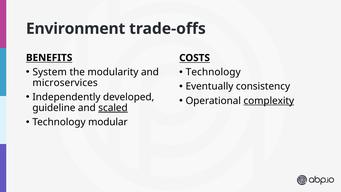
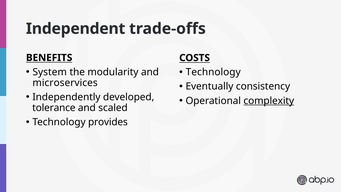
Environment: Environment -> Independent (76, 29)
guideline: guideline -> tolerance (54, 108)
scaled underline: present -> none (113, 108)
modular: modular -> provides (108, 122)
